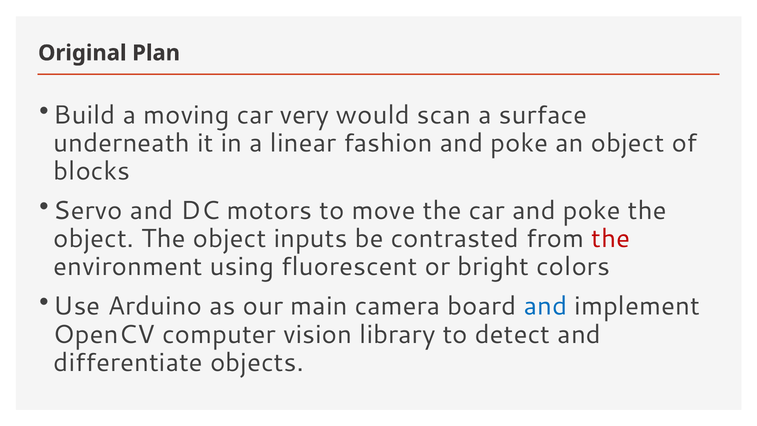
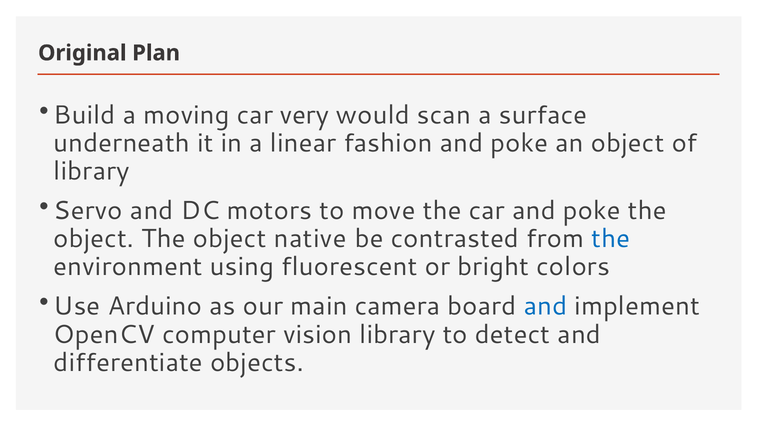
blocks: blocks -> library (92, 171)
inputs: inputs -> native (310, 239)
the colour: red -> blue (611, 239)
